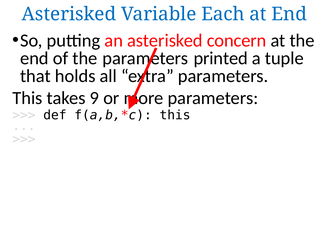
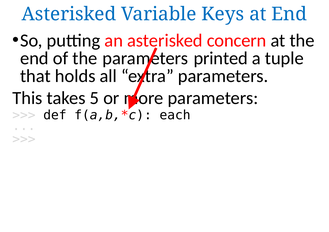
Each: Each -> Keys (223, 14)
9: 9 -> 5 (94, 98)
this: this -> each (175, 115)
